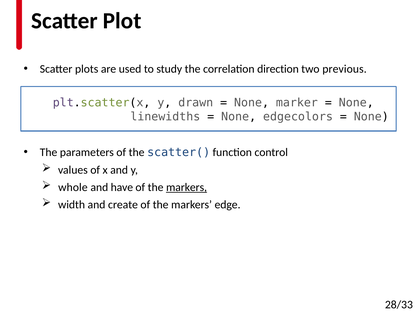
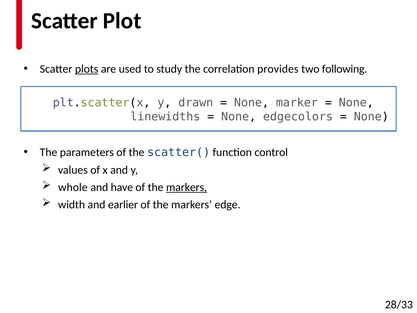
plots underline: none -> present (87, 69)
direction: direction -> provides (278, 69)
previous: previous -> following (345, 69)
create: create -> earlier (123, 204)
